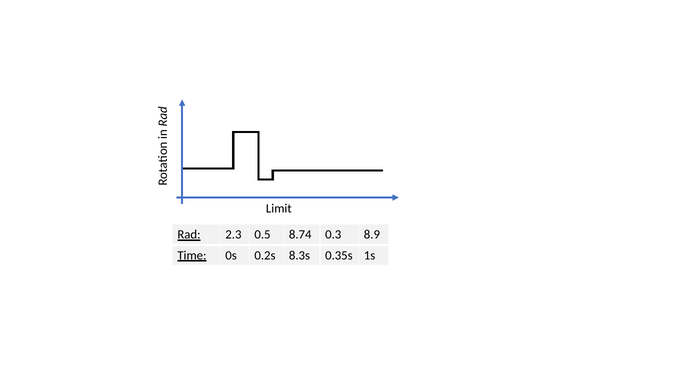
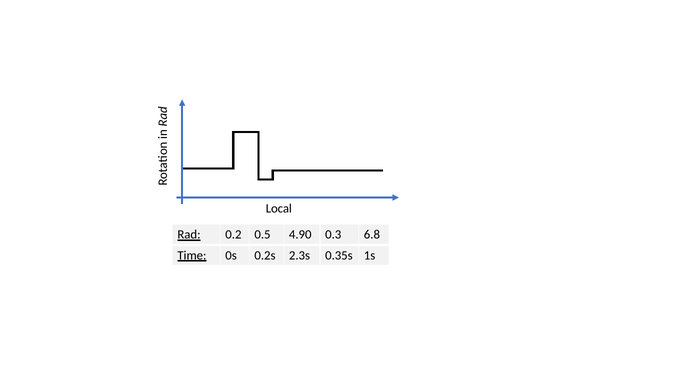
Limit: Limit -> Local (279, 209)
2.3: 2.3 -> 0.2 (233, 235)
8.74: 8.74 -> 4.90 (300, 235)
8.9: 8.9 -> 6.8 (372, 235)
8.3s: 8.3s -> 2.3s (299, 256)
